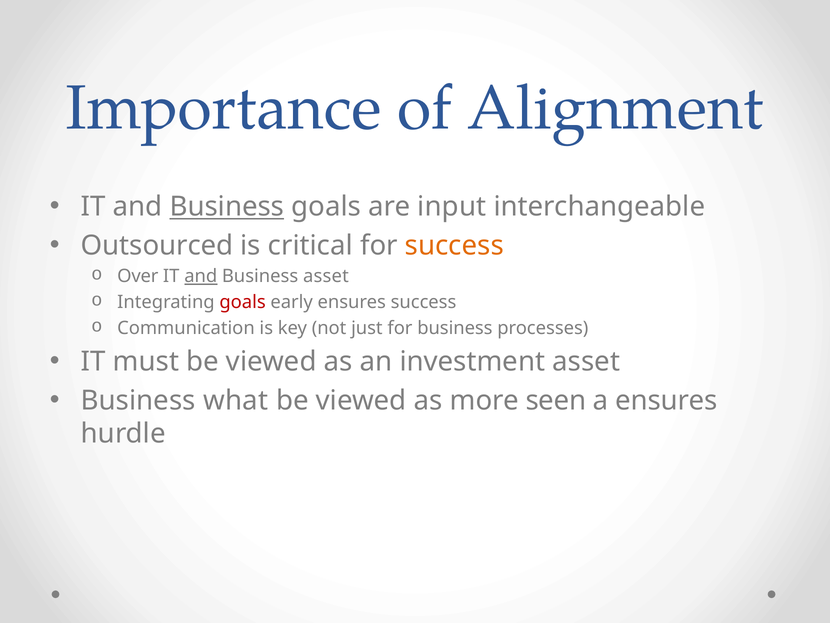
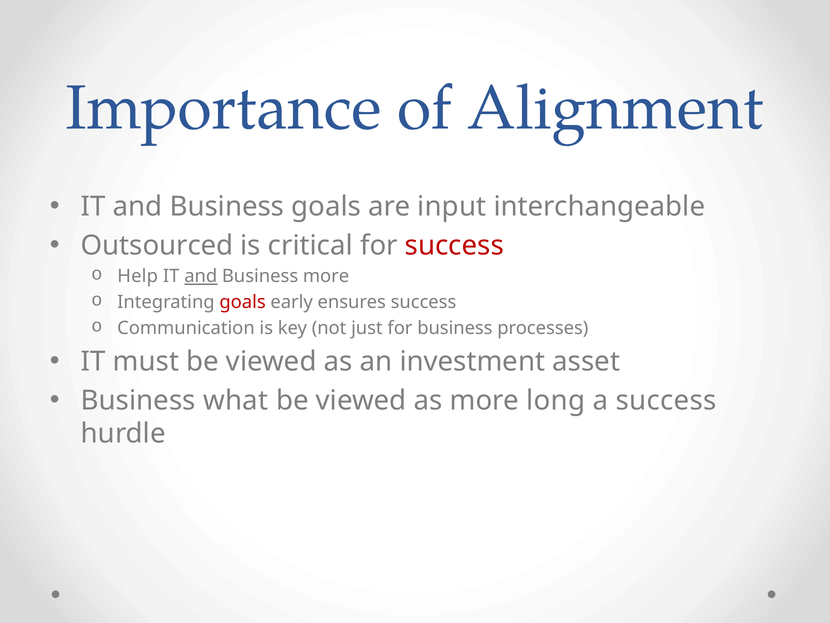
Business underline: present -> none (227, 207)
success colour: orange -> red (454, 245)
Over: Over -> Help (138, 276)
Business asset: asset -> more (326, 276)
seen: seen -> long (556, 400)
a ensures: ensures -> success (666, 400)
